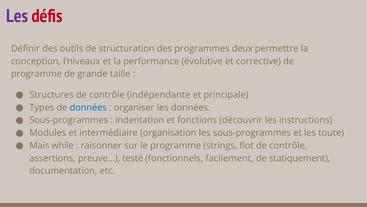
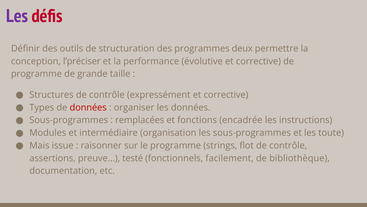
l’niveaux: l’niveaux -> l’préciser (82, 61)
indépendante: indépendante -> expressément (159, 95)
principale: principale -> corrective (226, 95)
données colour: blue -> red (88, 107)
indentation: indentation -> remplacées (140, 120)
découvrir: découvrir -> encadrée (241, 120)
while: while -> issue (63, 145)
statiquement: statiquement -> bibliothèque (299, 158)
